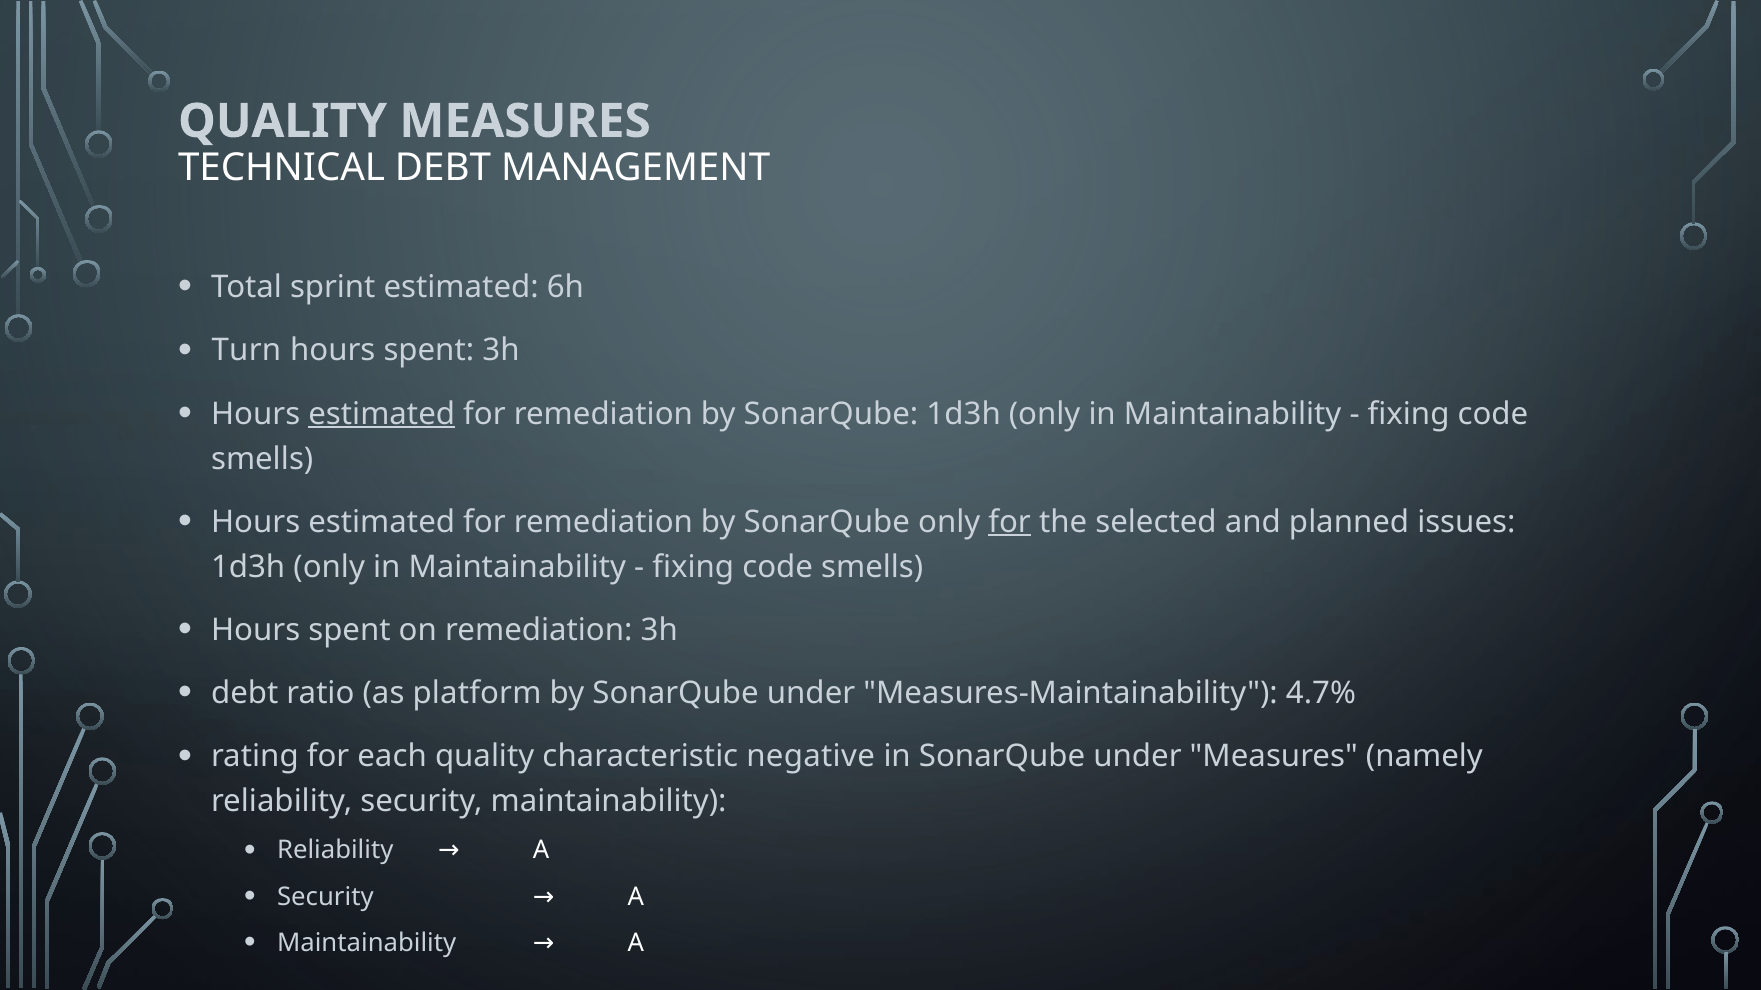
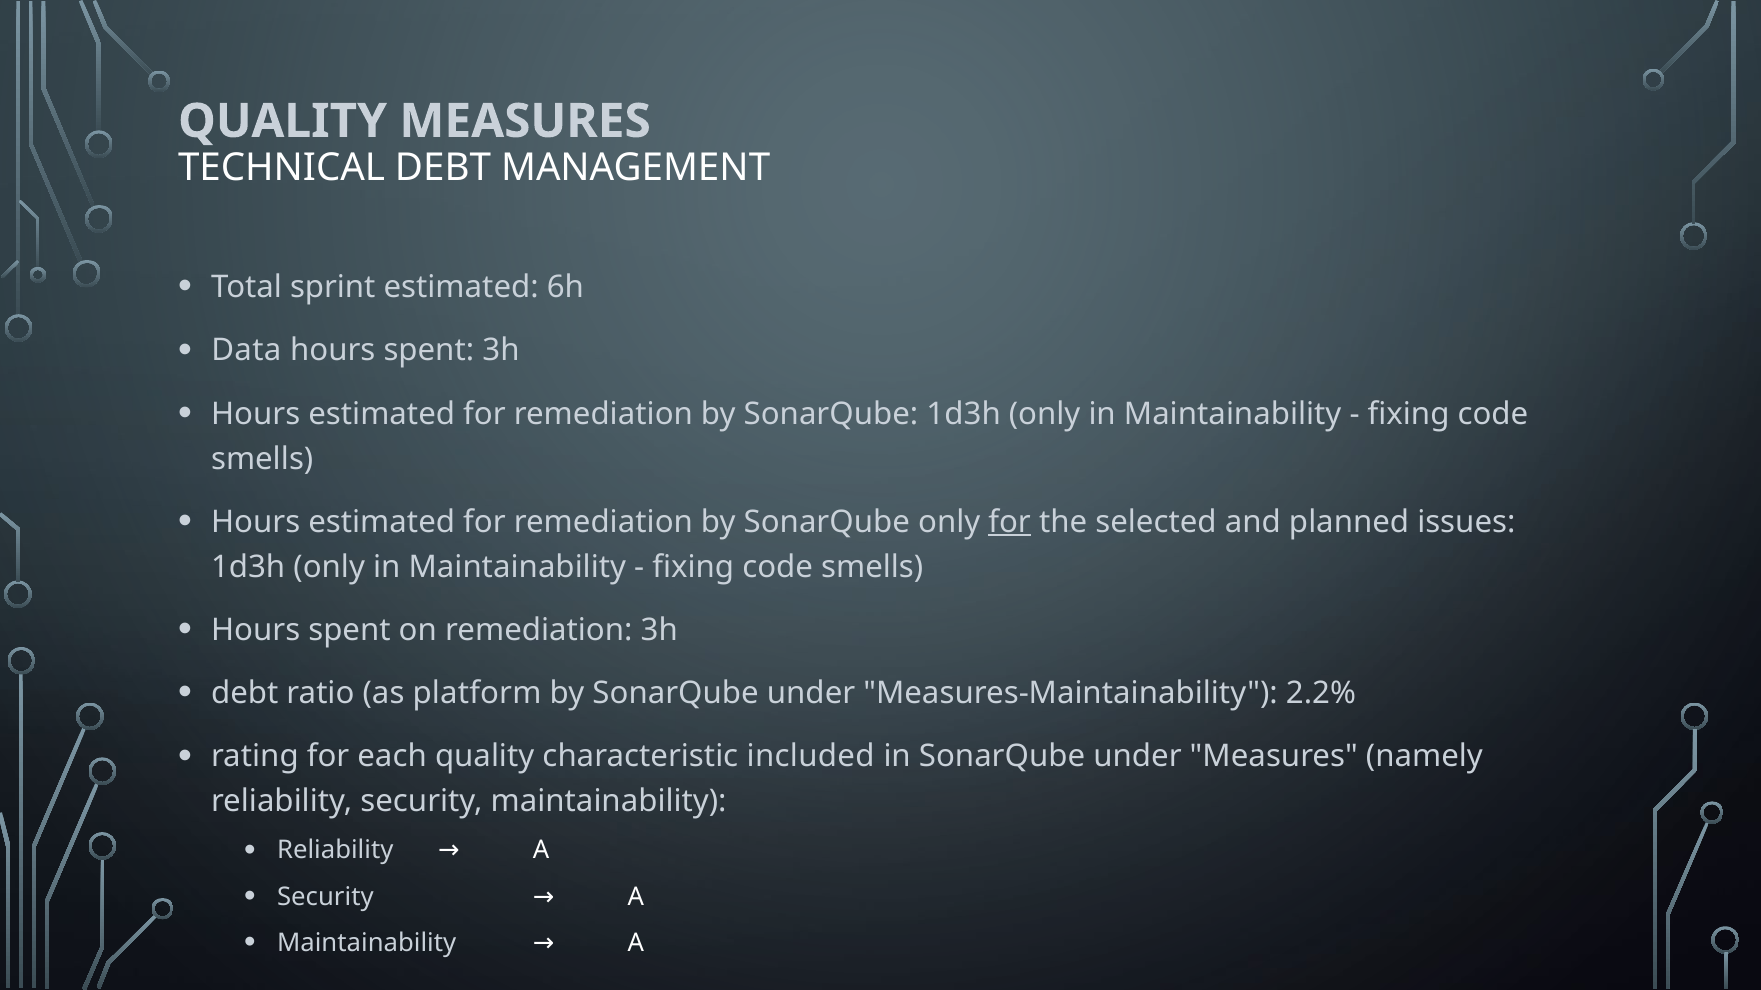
Turn: Turn -> Data (246, 351)
estimated underline: present -> none (382, 414)
4.7%: 4.7% -> 2.2% (1321, 694)
negative: negative -> included (811, 757)
